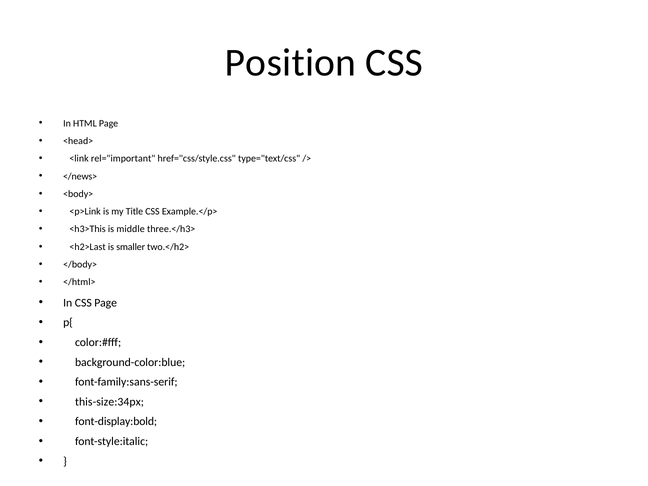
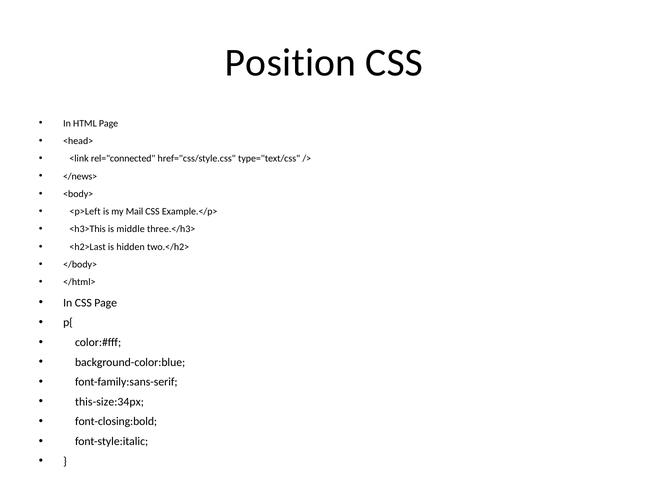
rel="important: rel="important -> rel="connected (123, 159)
<p>Link: <p>Link -> <p>Left (85, 212)
Title: Title -> Mail (134, 212)
smaller: smaller -> hidden (131, 247)
font-display:bold: font-display:bold -> font-closing:bold (116, 422)
